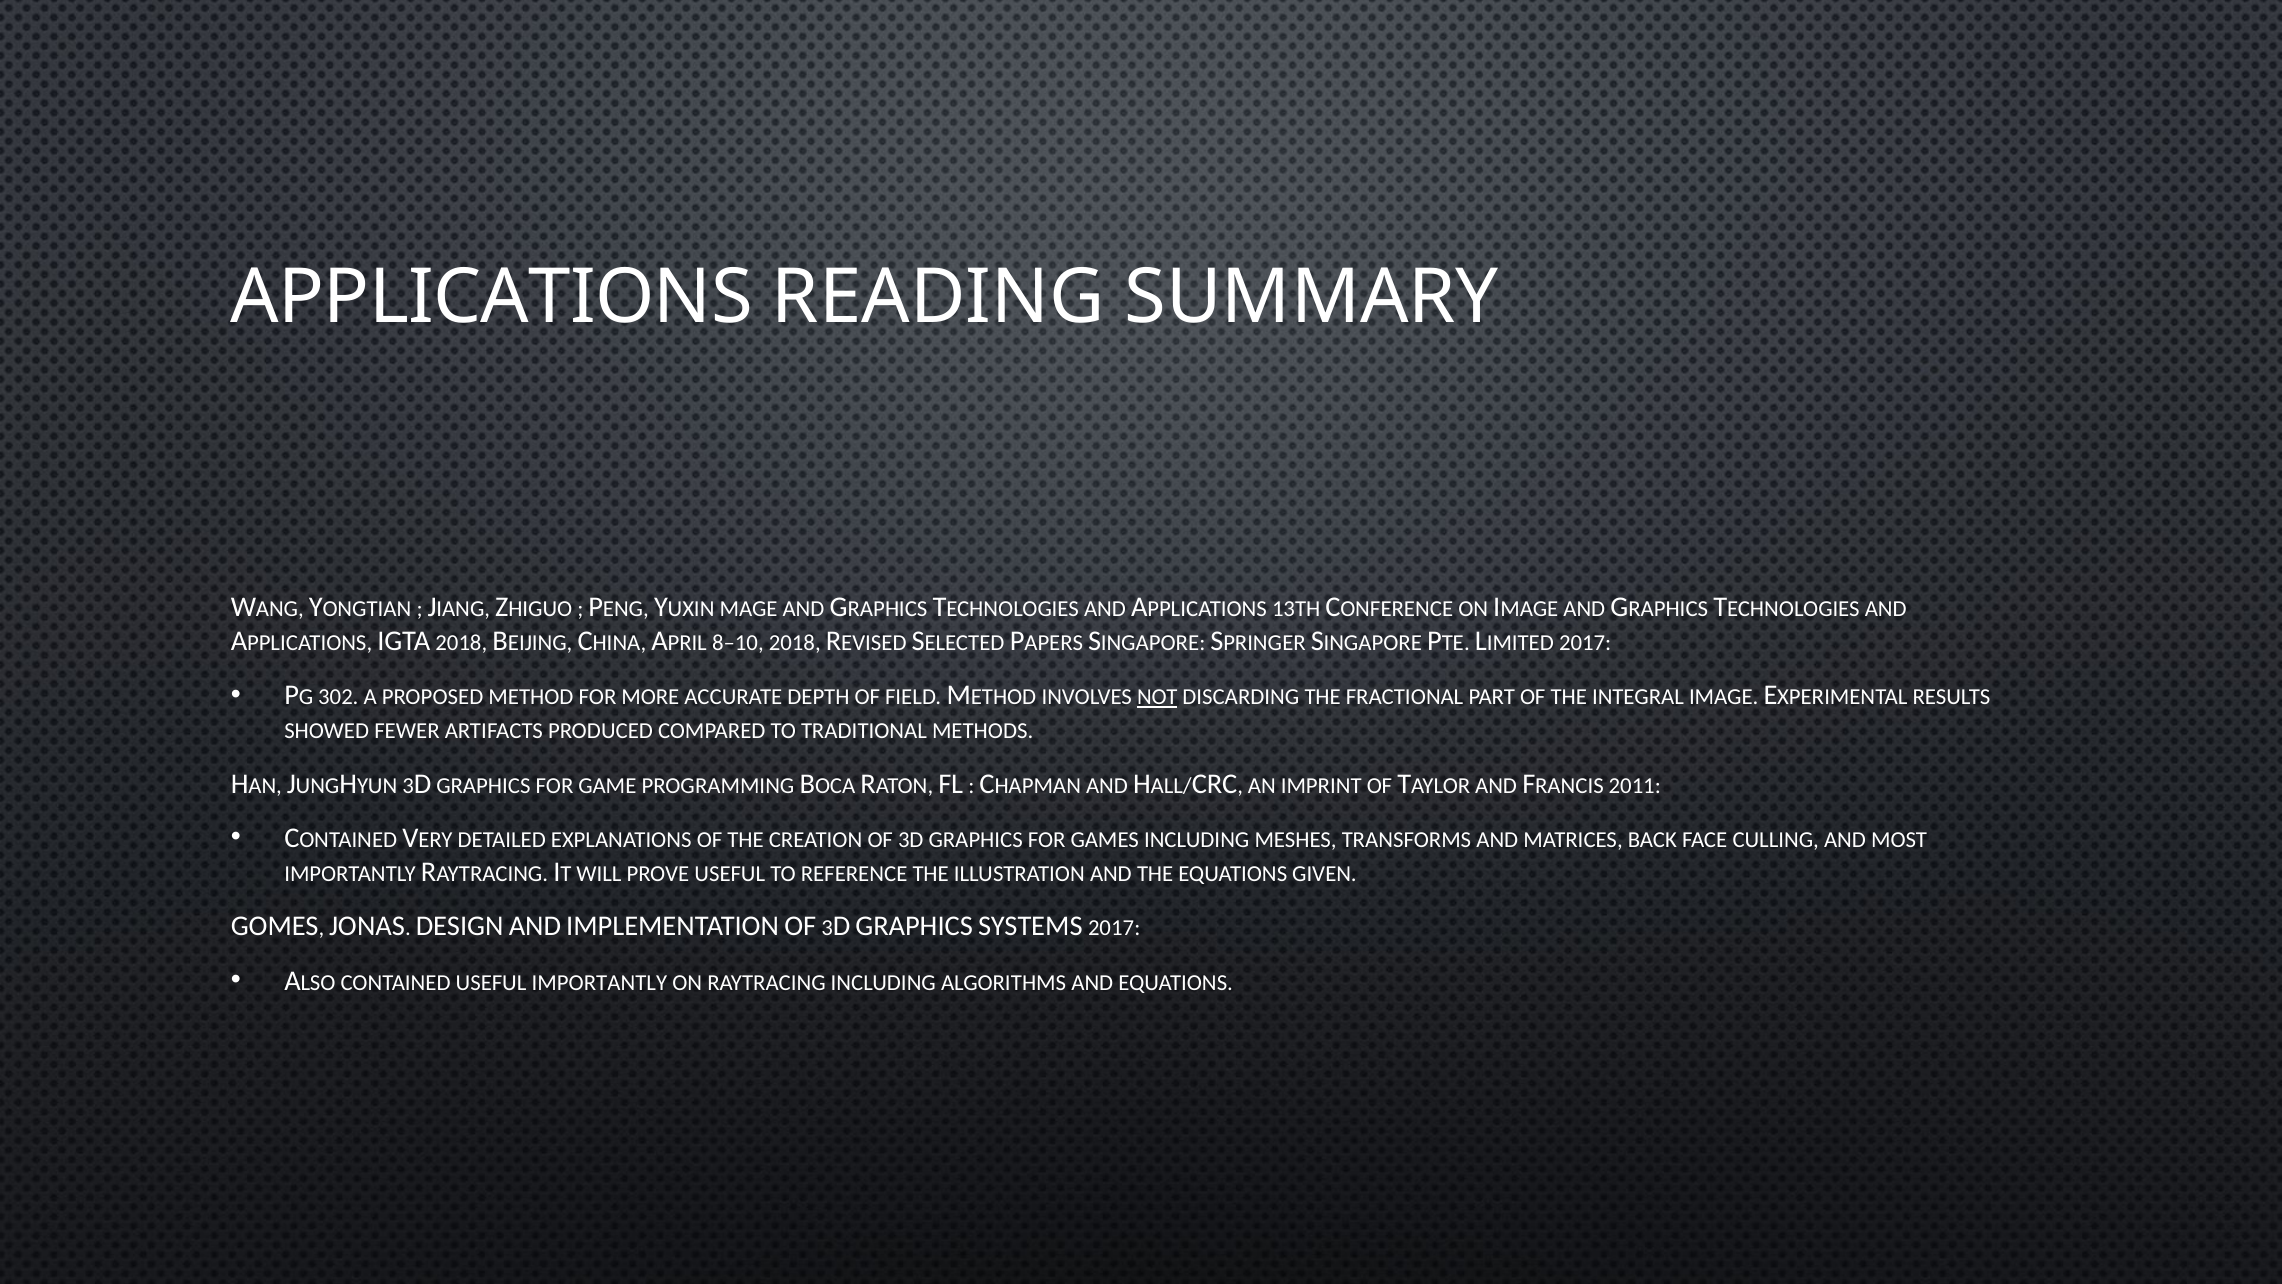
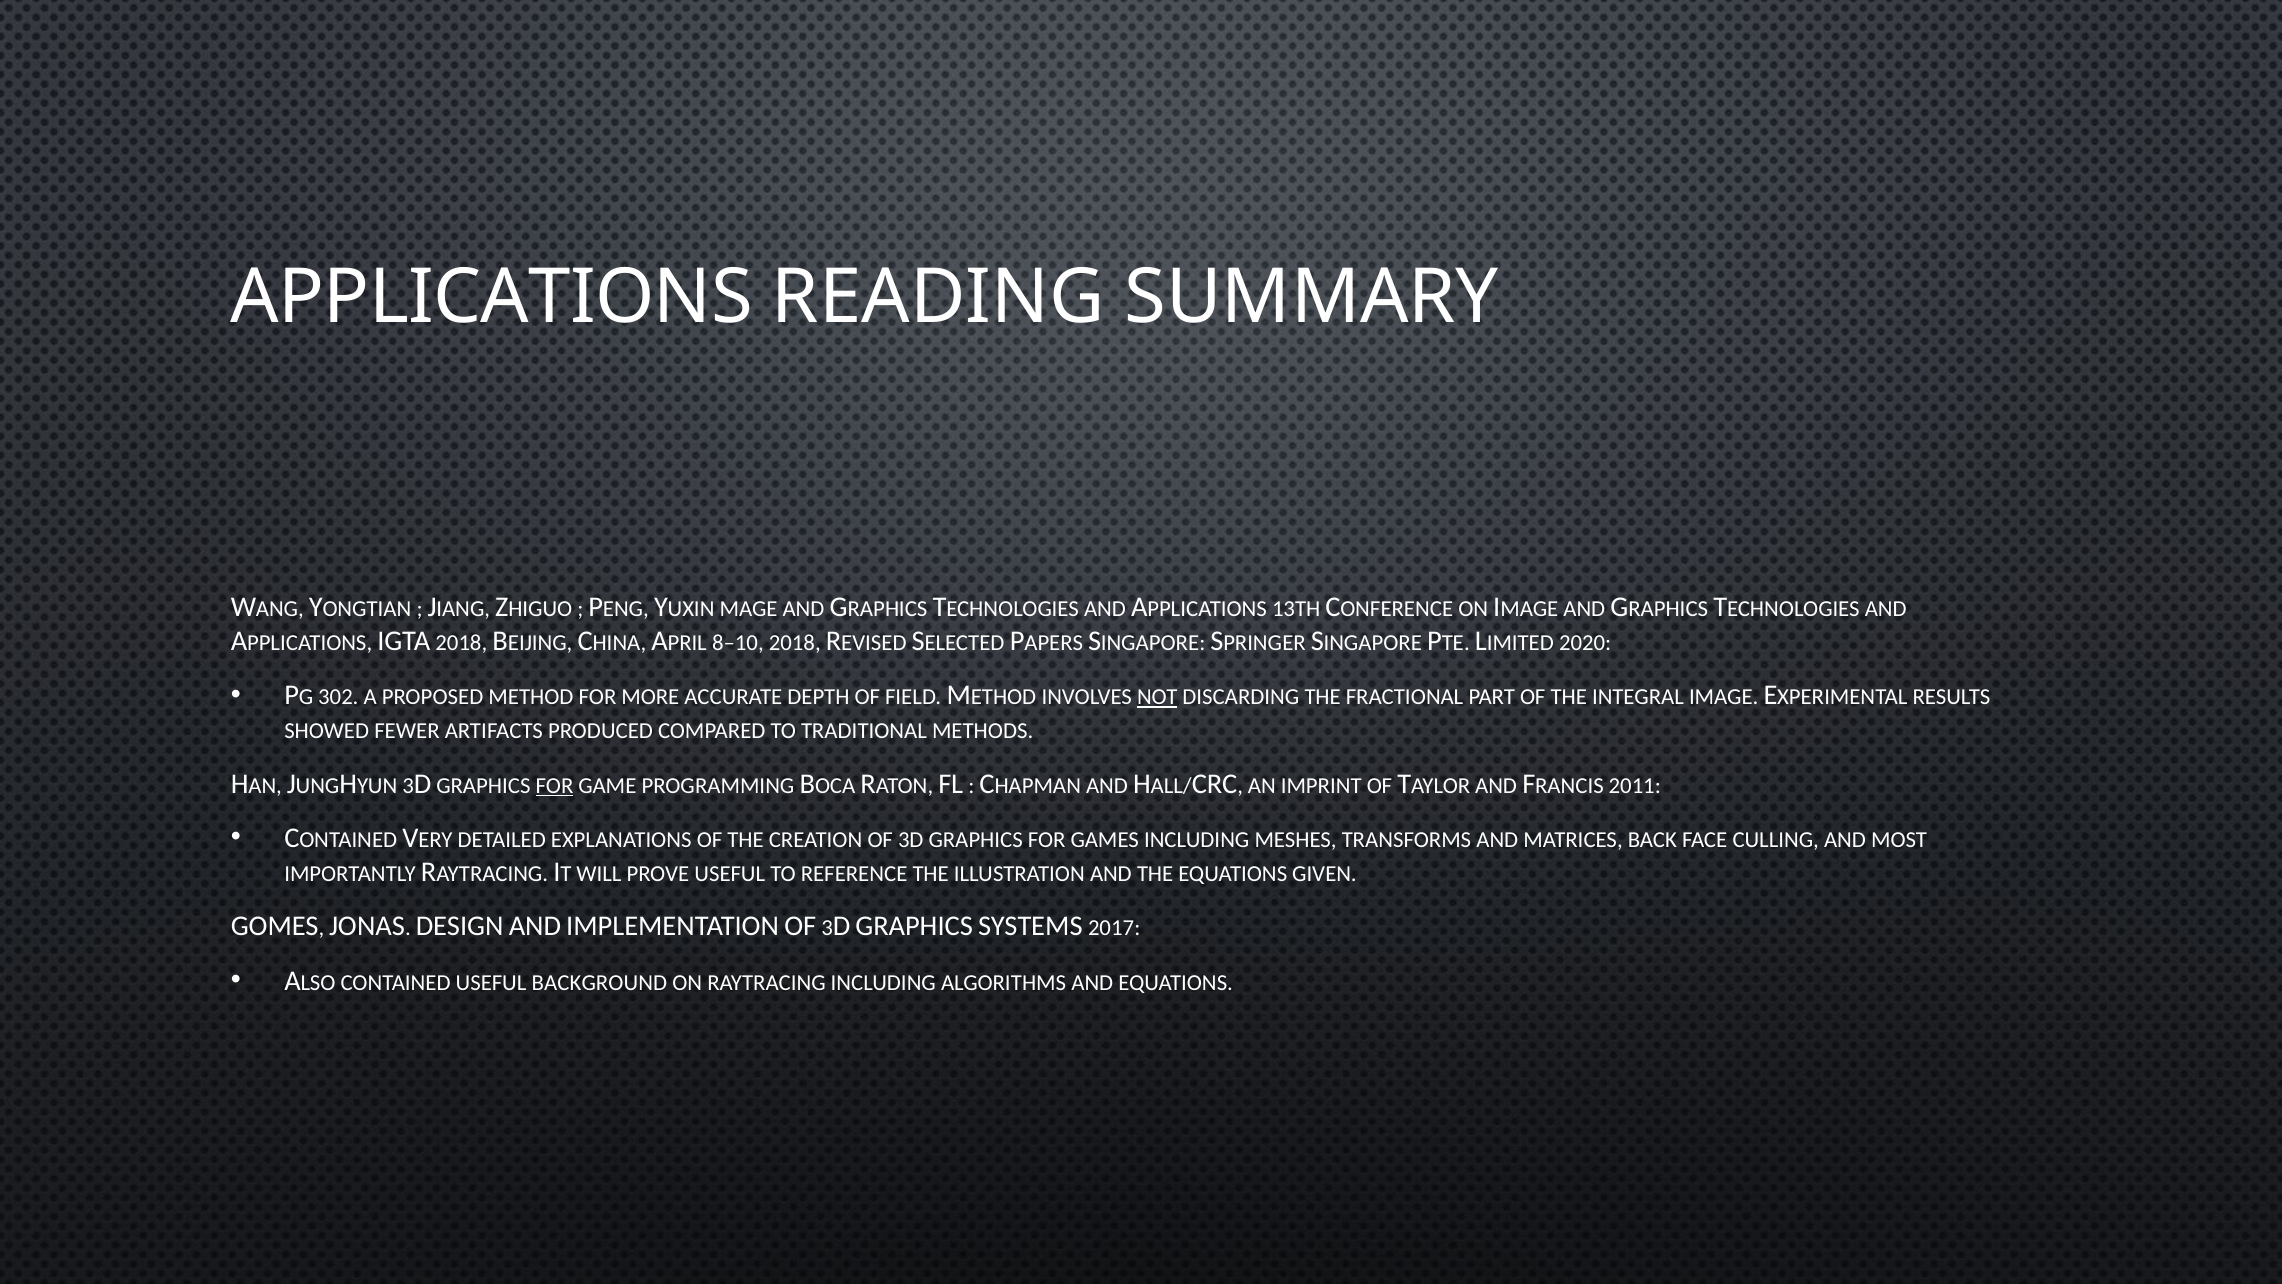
LIMITED 2017: 2017 -> 2020 (1585, 643)
FOR underline: none -> present (554, 785)
USEFUL IMPORTANTLY: IMPORTANTLY -> BACKGROUND (599, 982)
